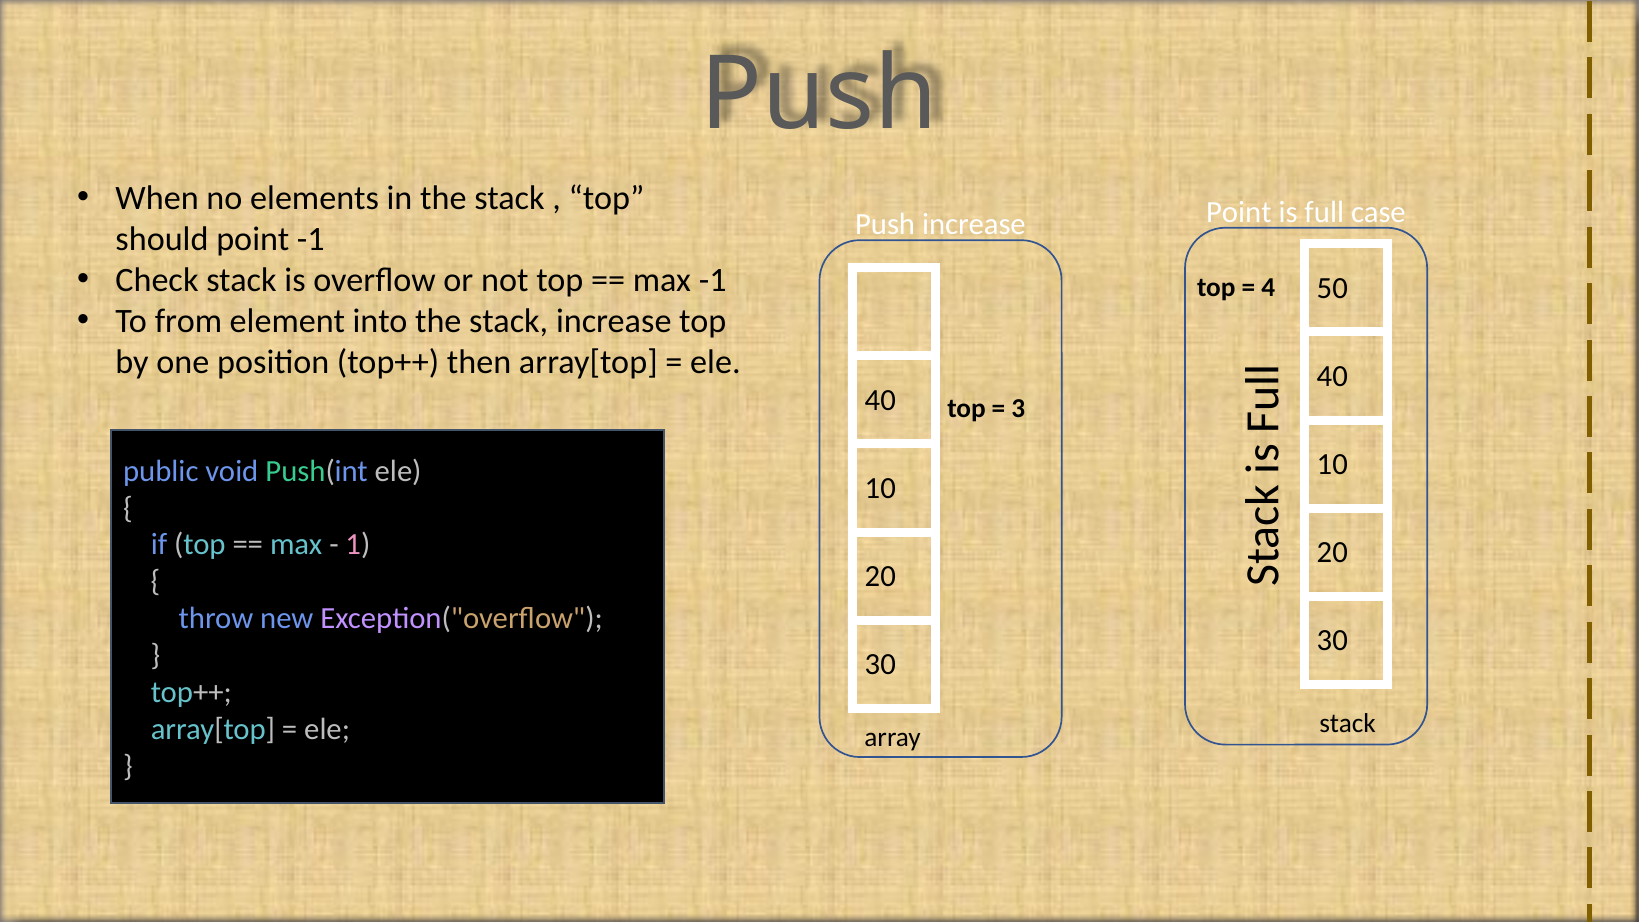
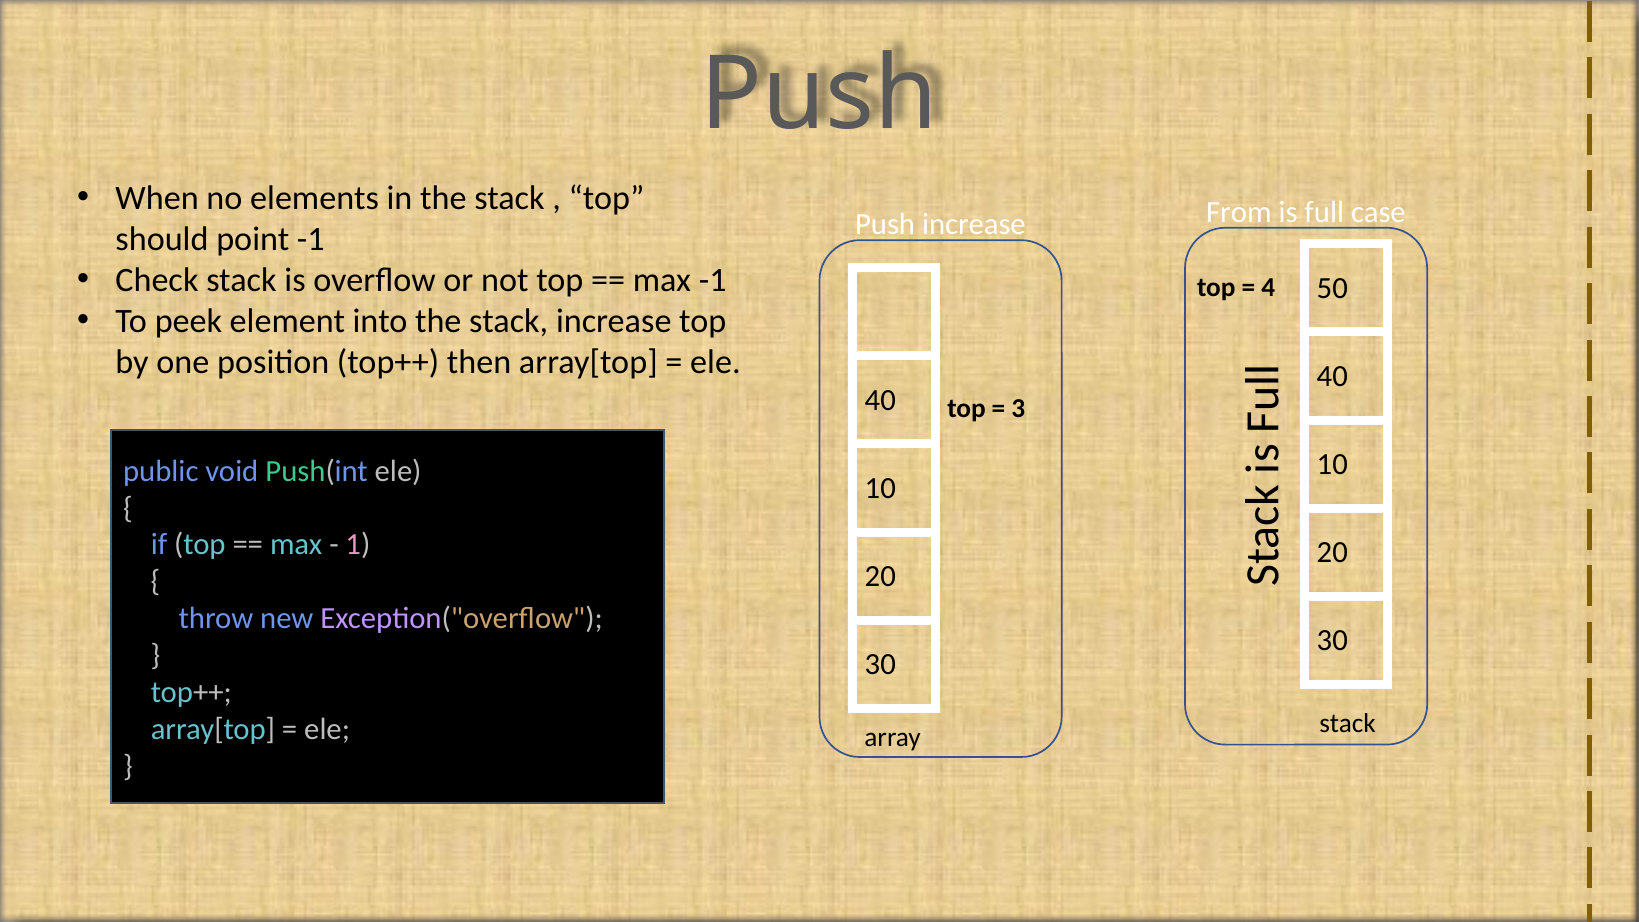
Point: Point -> From (1239, 212)
from: from -> peek (188, 321)
